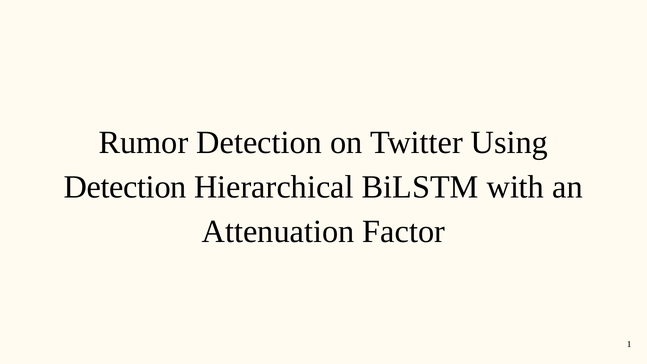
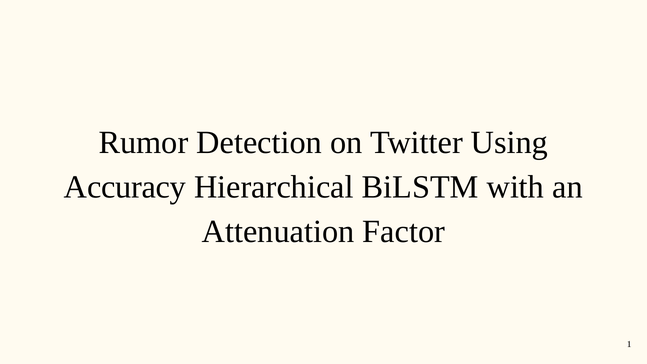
Detection: Detection -> Accuracy (125, 187)
